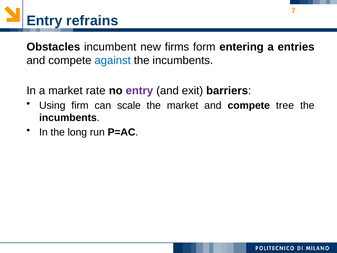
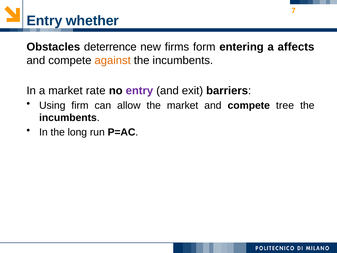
refrains: refrains -> whether (92, 21)
incumbent: incumbent -> deterrence (110, 47)
entries: entries -> affects (296, 47)
against colour: blue -> orange (113, 60)
scale: scale -> allow (129, 105)
